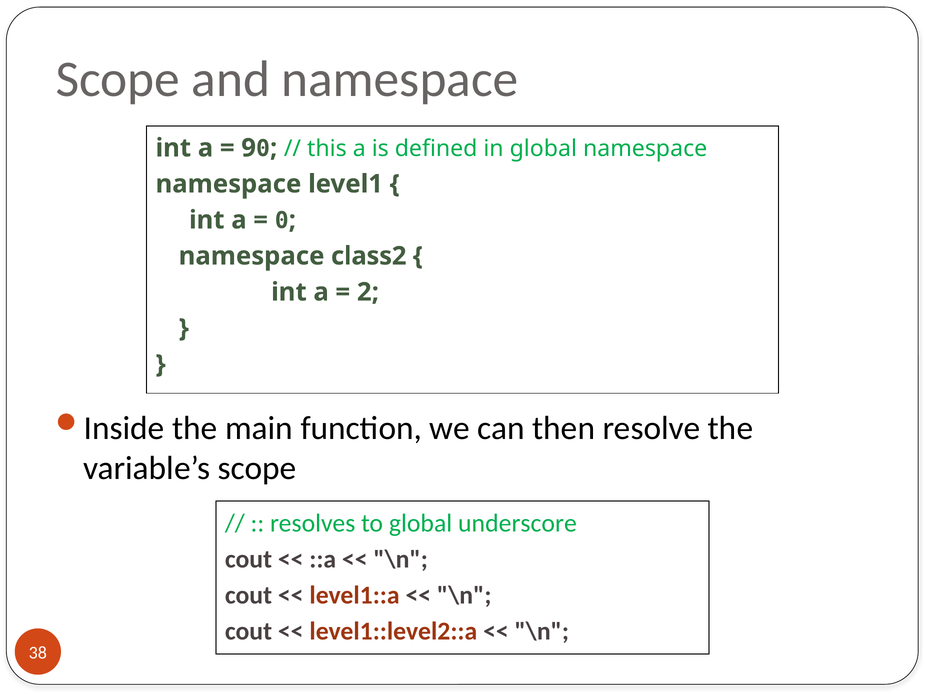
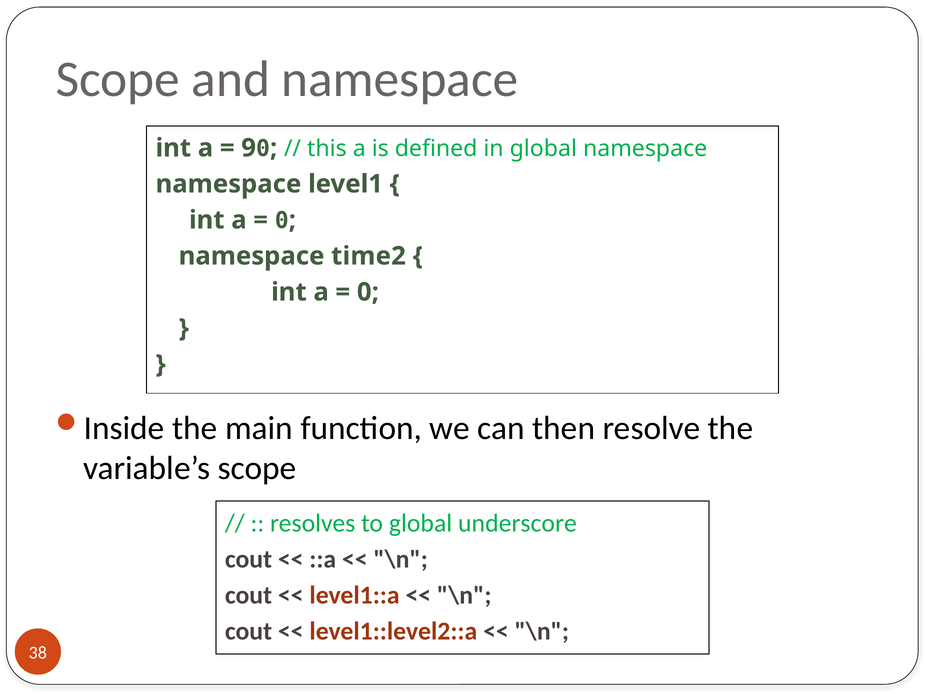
class2: class2 -> time2 (369, 256)
2: 2 -> 0 (368, 292)
